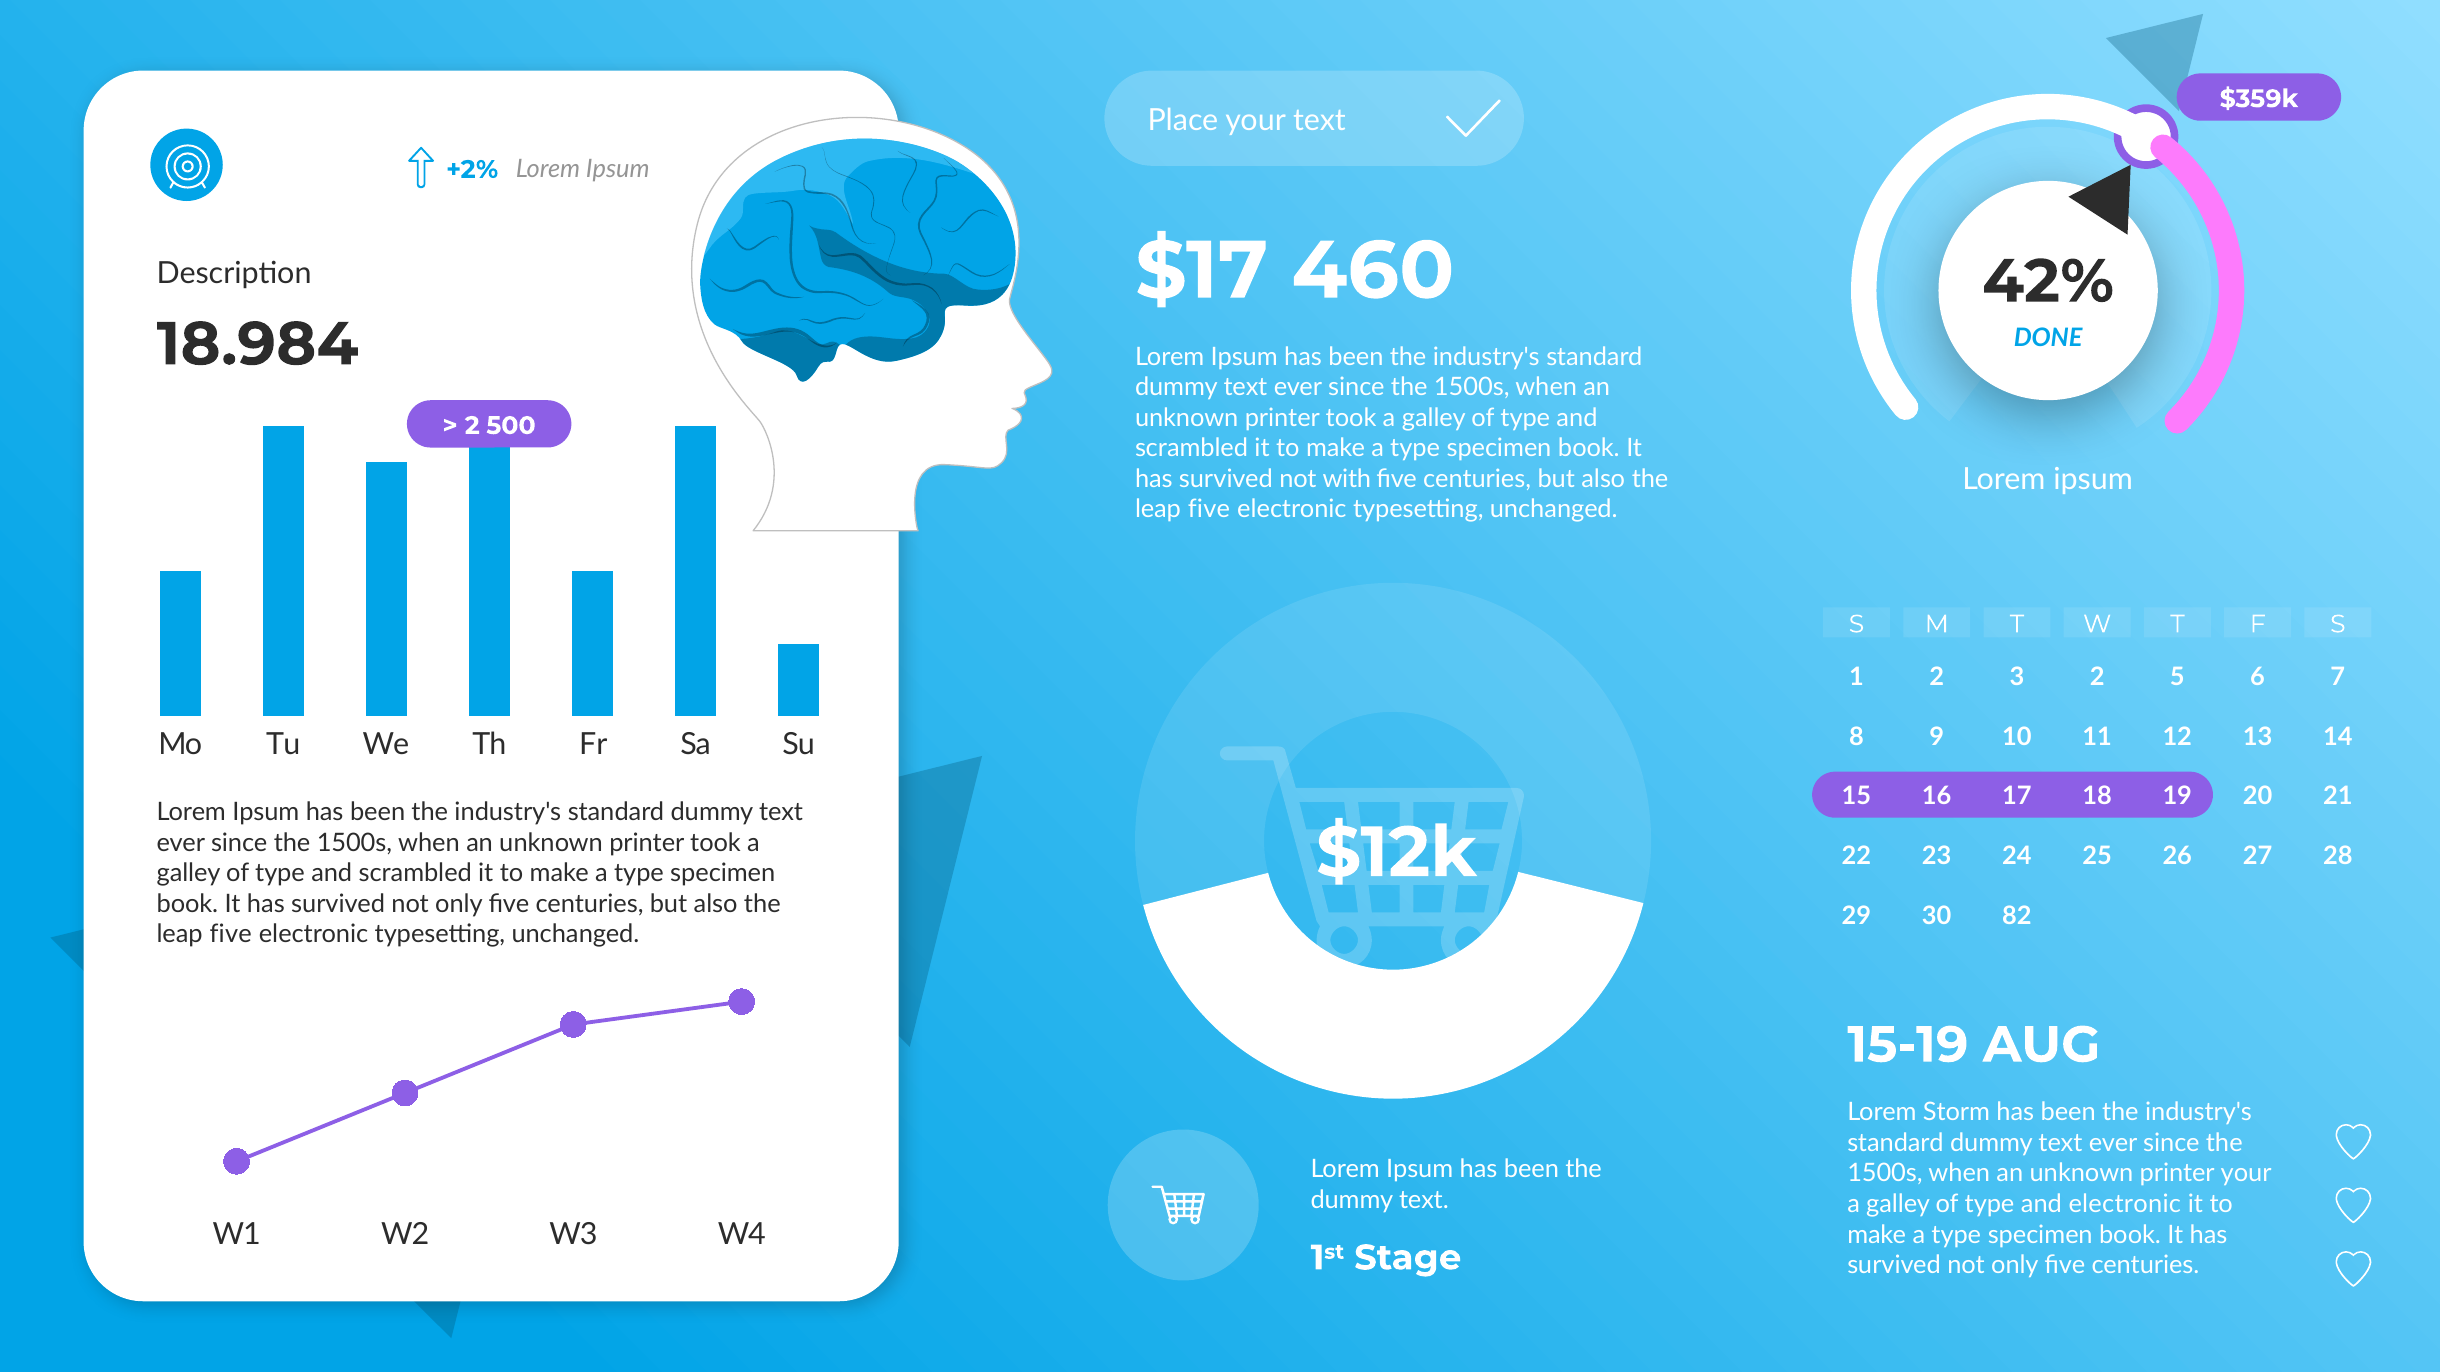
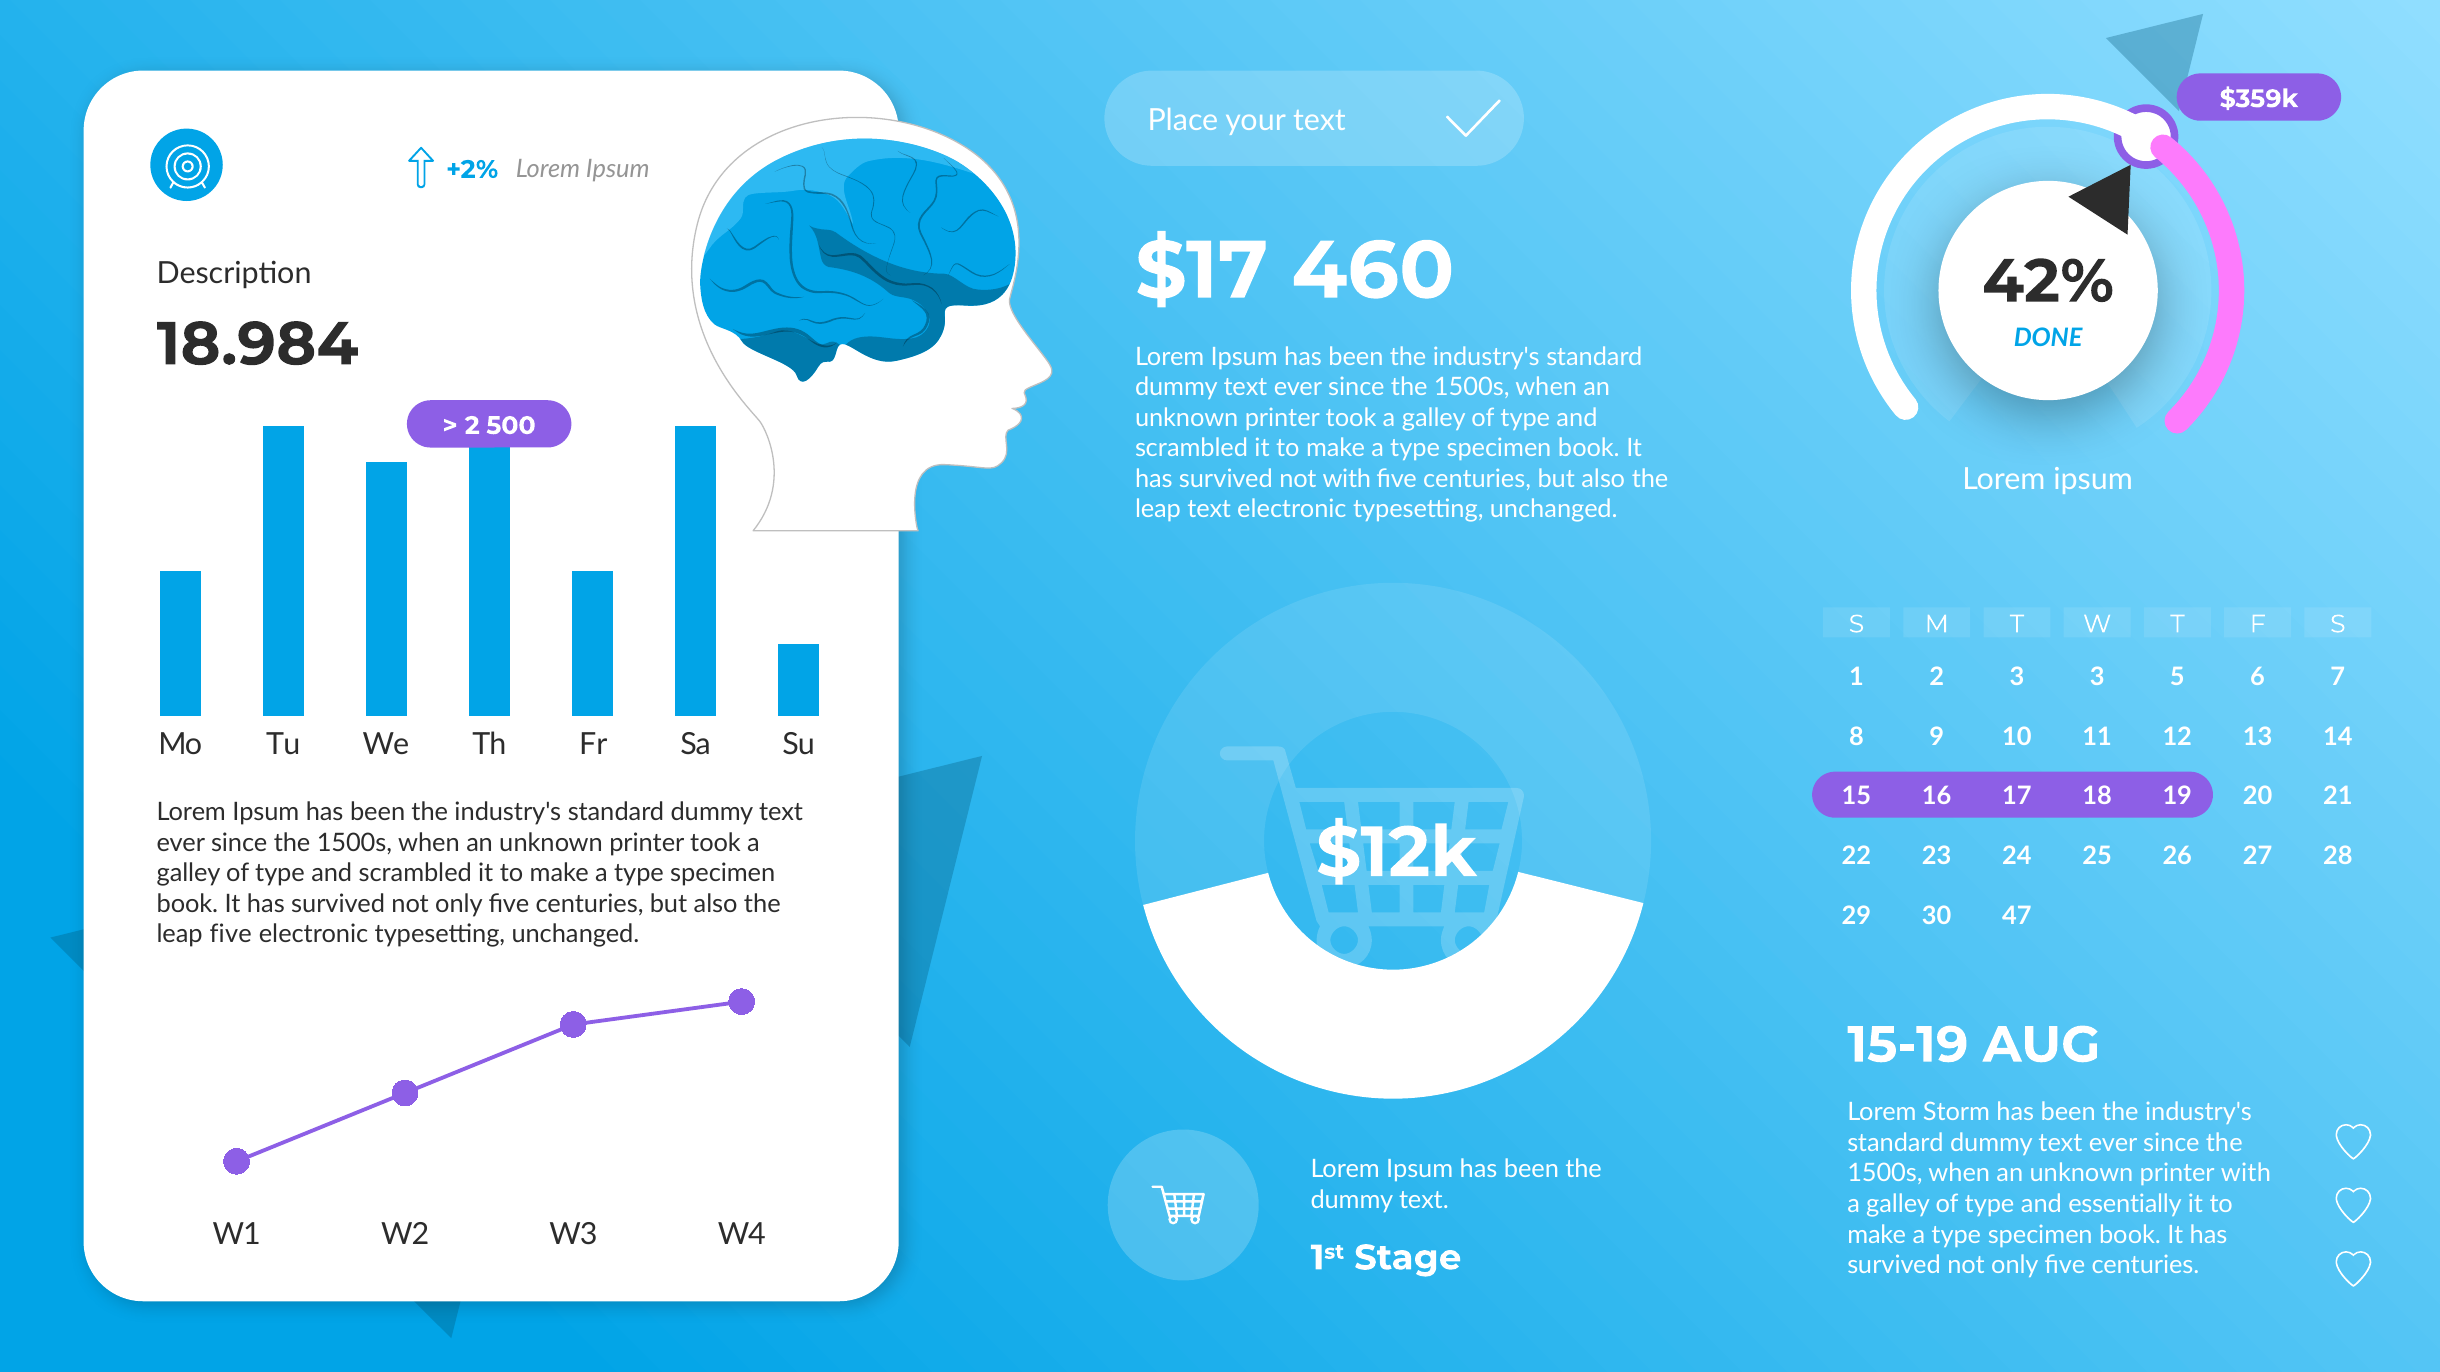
five: five -> text (1209, 509)
3 2: 2 -> 3 (2097, 677)
82: 82 -> 47 (2017, 916)
printer your: your -> with (2246, 1174)
and electronic: electronic -> essentially (2125, 1205)
